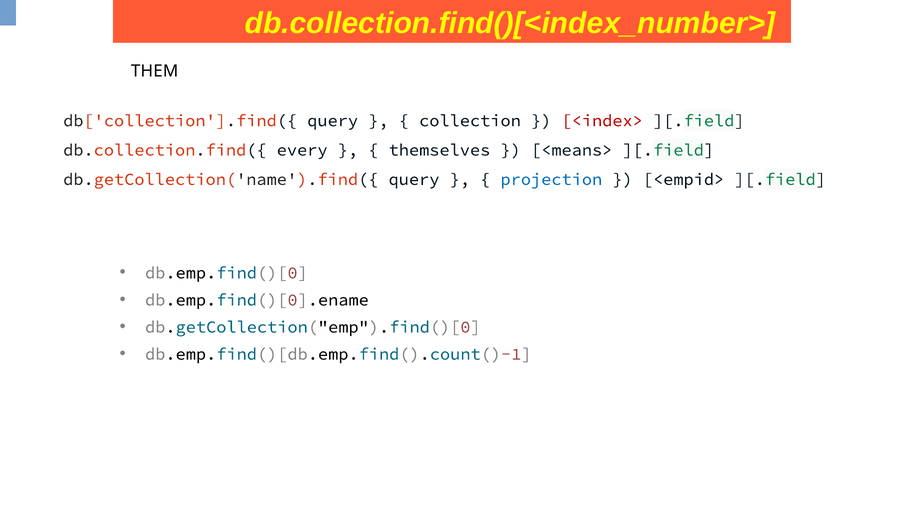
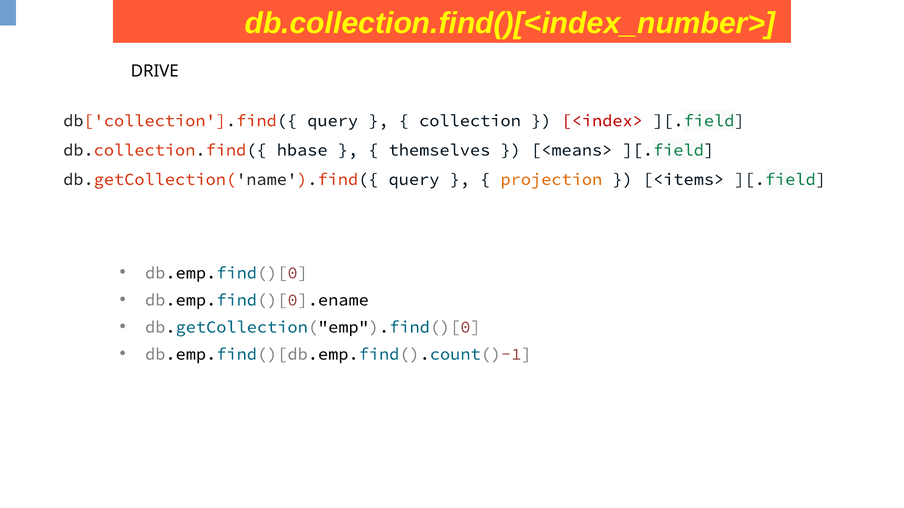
THEM: THEM -> DRIVE (155, 71)
every: every -> hbase (302, 150)
projection colour: blue -> orange (551, 179)
<empid>: <empid> -> <items> (684, 179)
